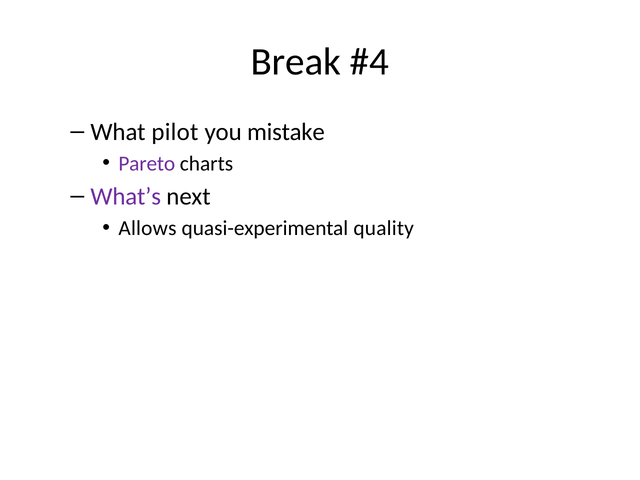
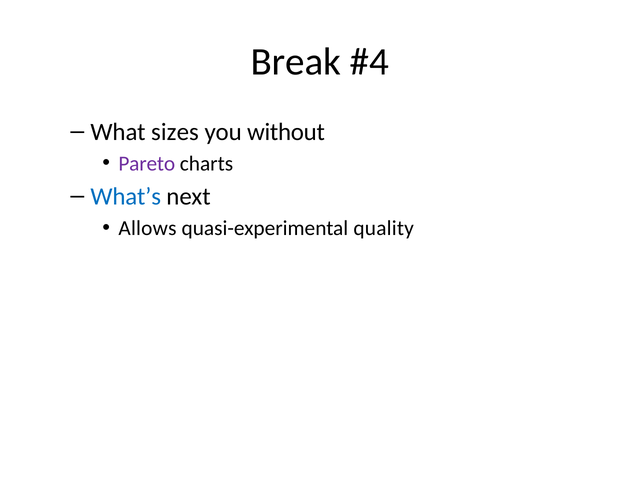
pilot: pilot -> sizes (175, 132)
mistake: mistake -> without (286, 132)
What’s colour: purple -> blue (126, 197)
